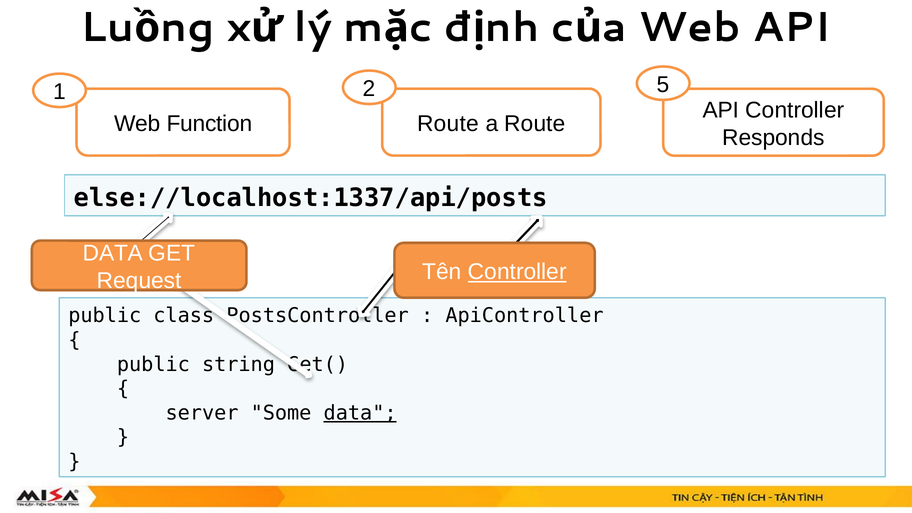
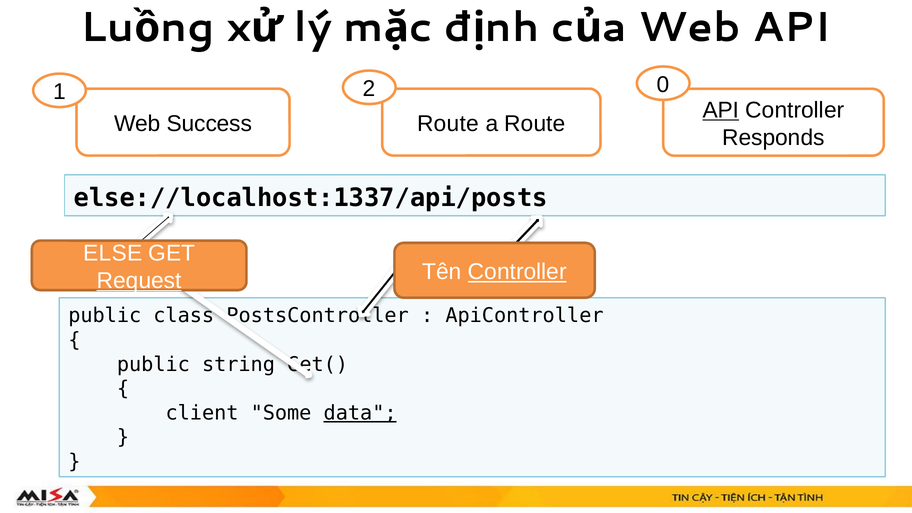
5: 5 -> 0 (663, 85)
API underline: none -> present (721, 110)
Function: Function -> Success (209, 124)
DATA: DATA -> ELSE (113, 253)
Request underline: none -> present (139, 281)
server: server -> client (202, 413)
